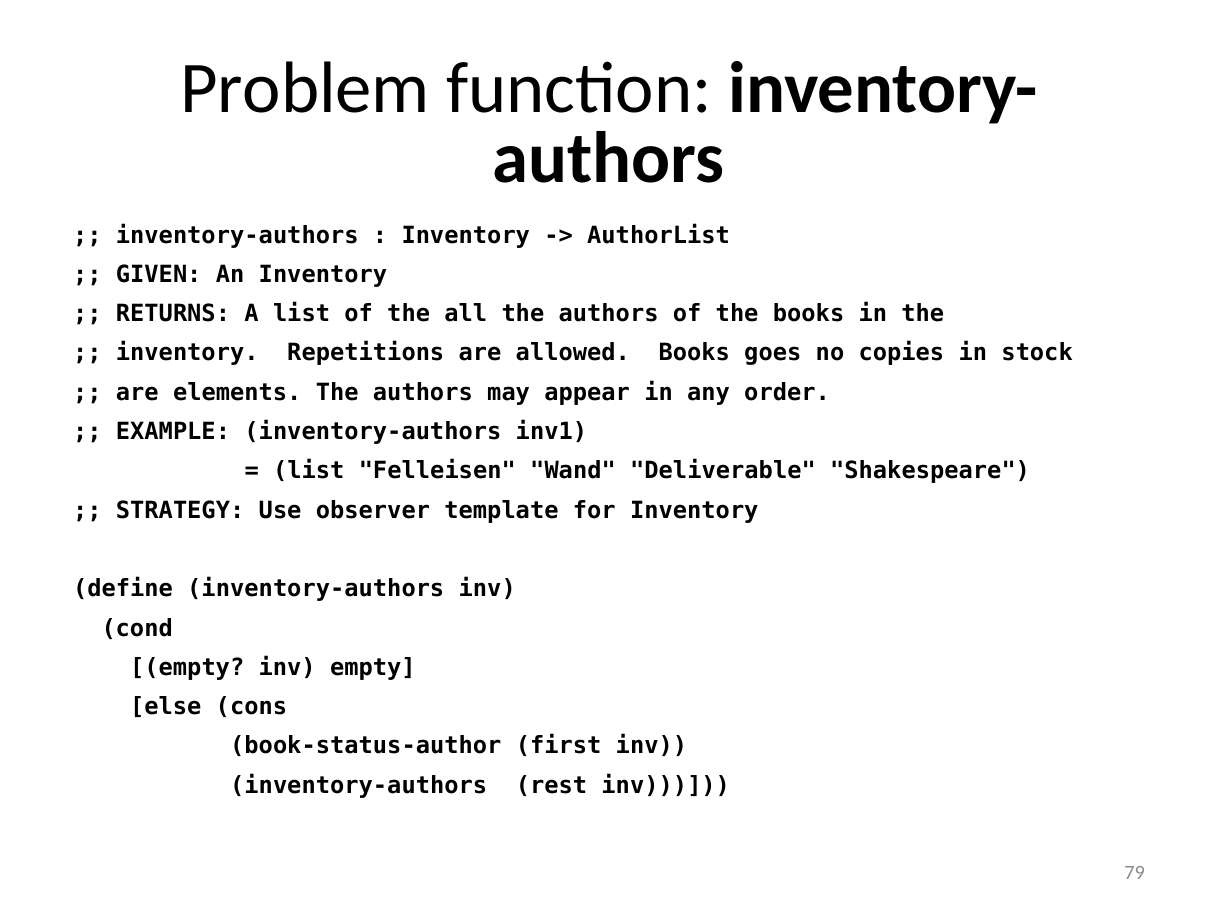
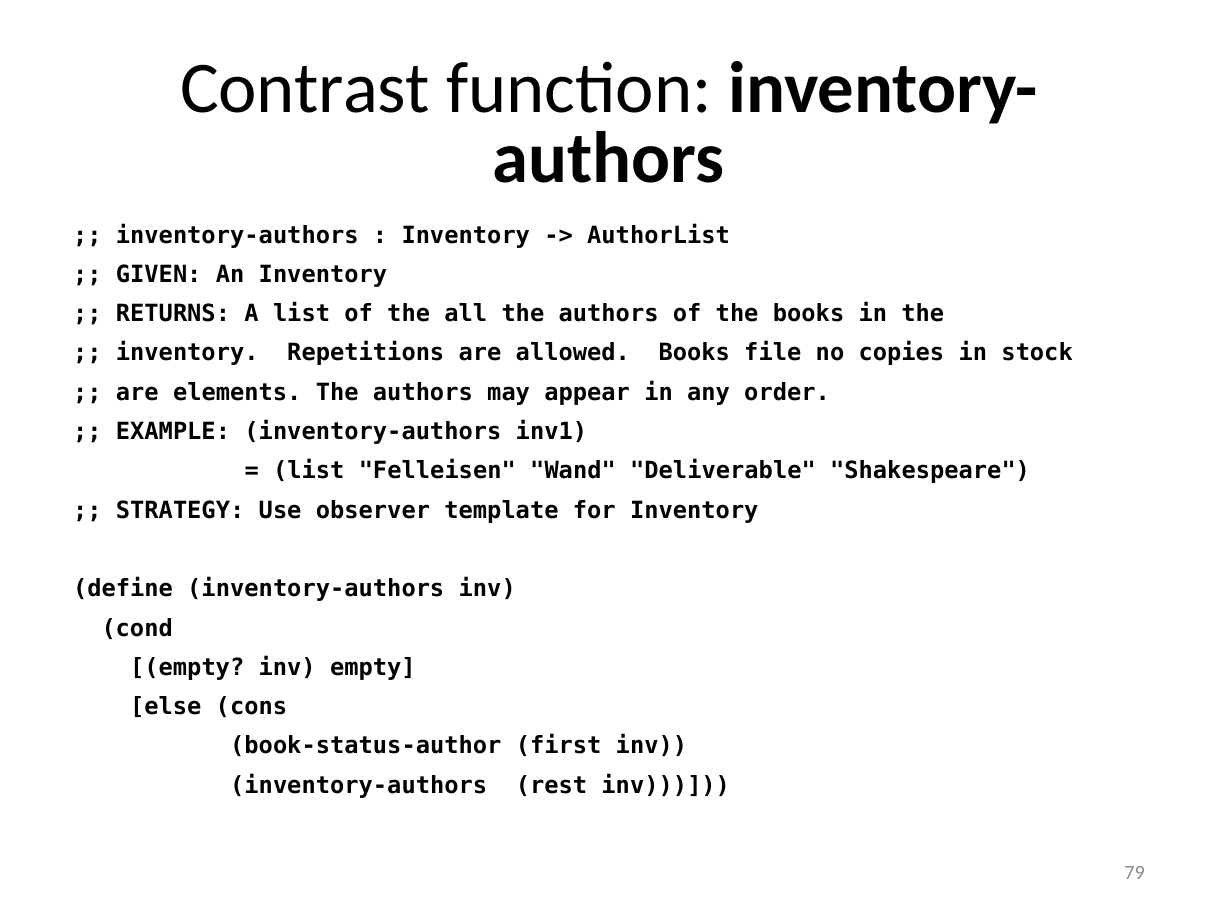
Problem: Problem -> Contrast (305, 89)
goes: goes -> file (773, 353)
